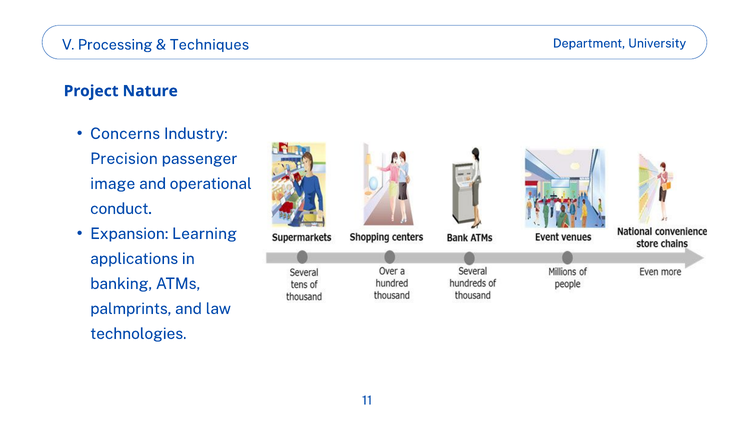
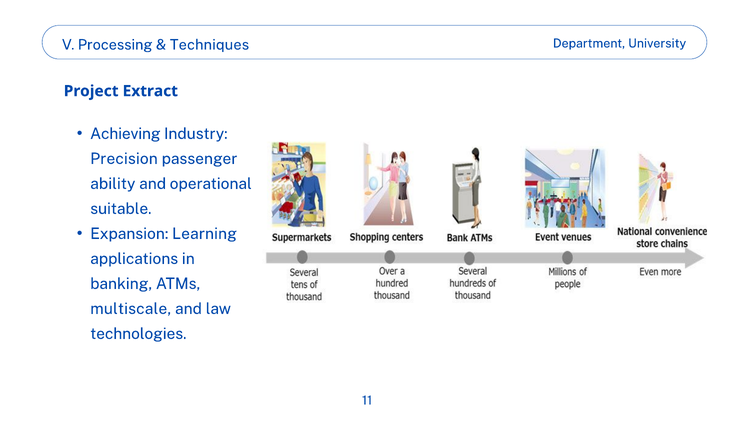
Nature: Nature -> Extract (150, 91)
Concerns: Concerns -> Achieving (125, 134)
image: image -> ability (113, 183)
conduct: conduct -> suitable (121, 208)
palmprints: palmprints -> multiscale (131, 308)
